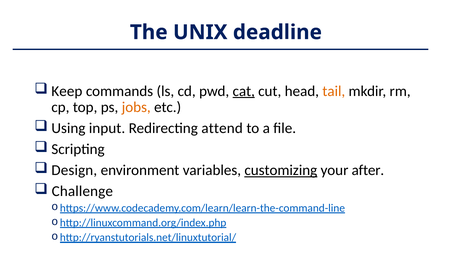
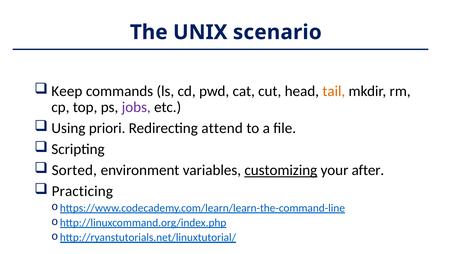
deadline: deadline -> scenario (277, 32)
cat underline: present -> none (244, 91)
jobs colour: orange -> purple (136, 107)
input: input -> priori (107, 128)
Design: Design -> Sorted (74, 170)
Challenge: Challenge -> Practicing (82, 191)
